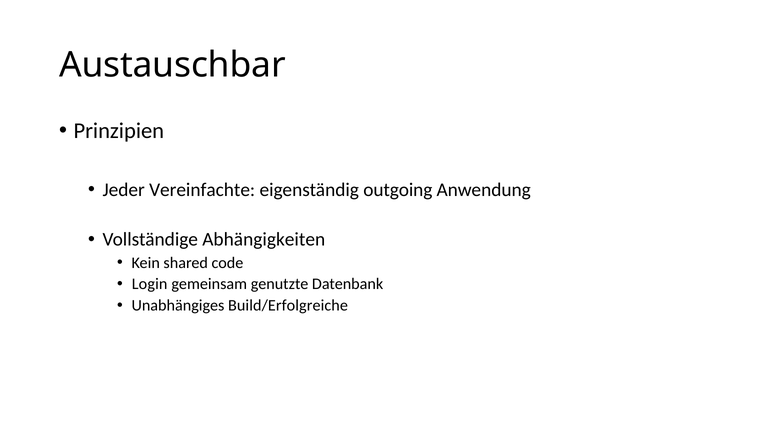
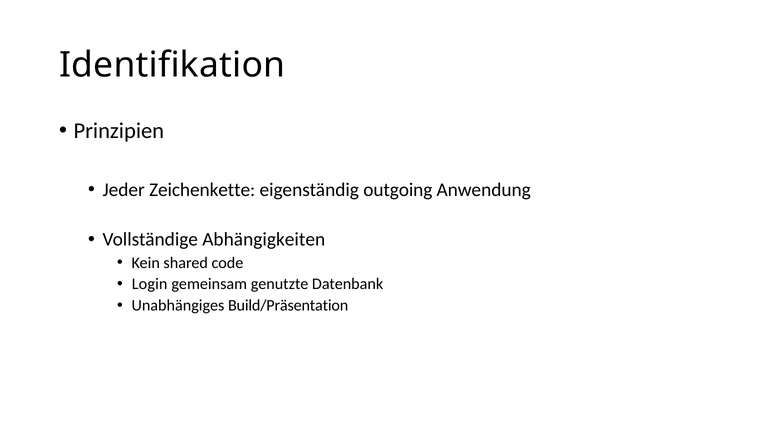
Austauschbar: Austauschbar -> Identifikation (172, 65)
Vereinfachte: Vereinfachte -> Zeichenkette (202, 190)
Build/Erfolgreiche: Build/Erfolgreiche -> Build/Präsentation (288, 306)
